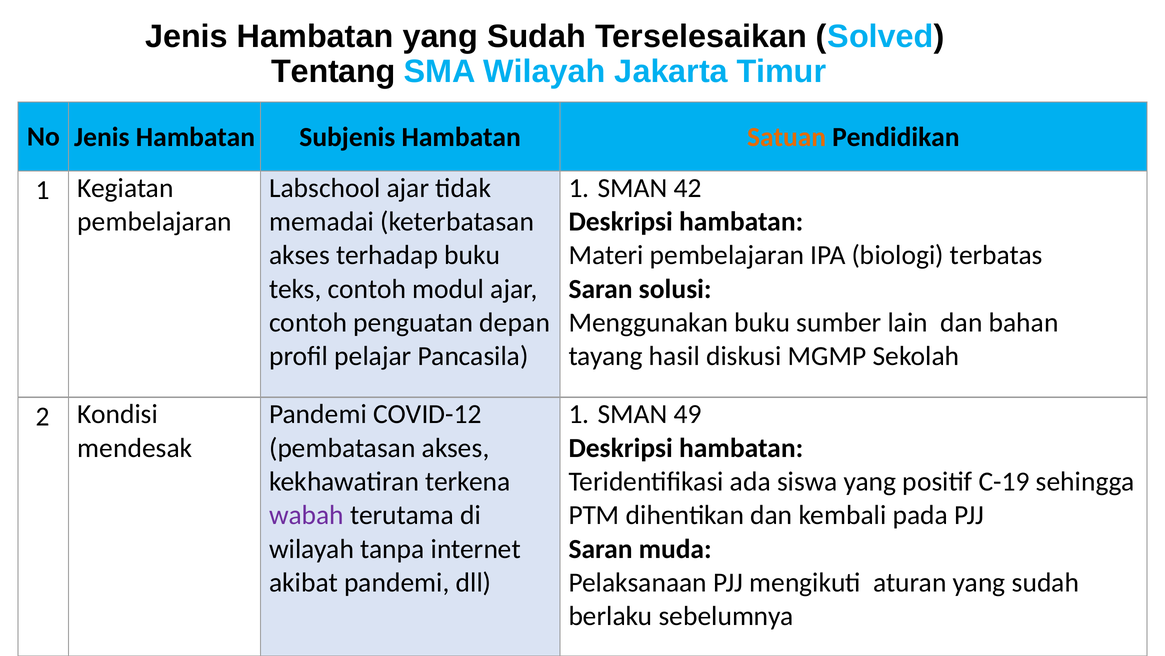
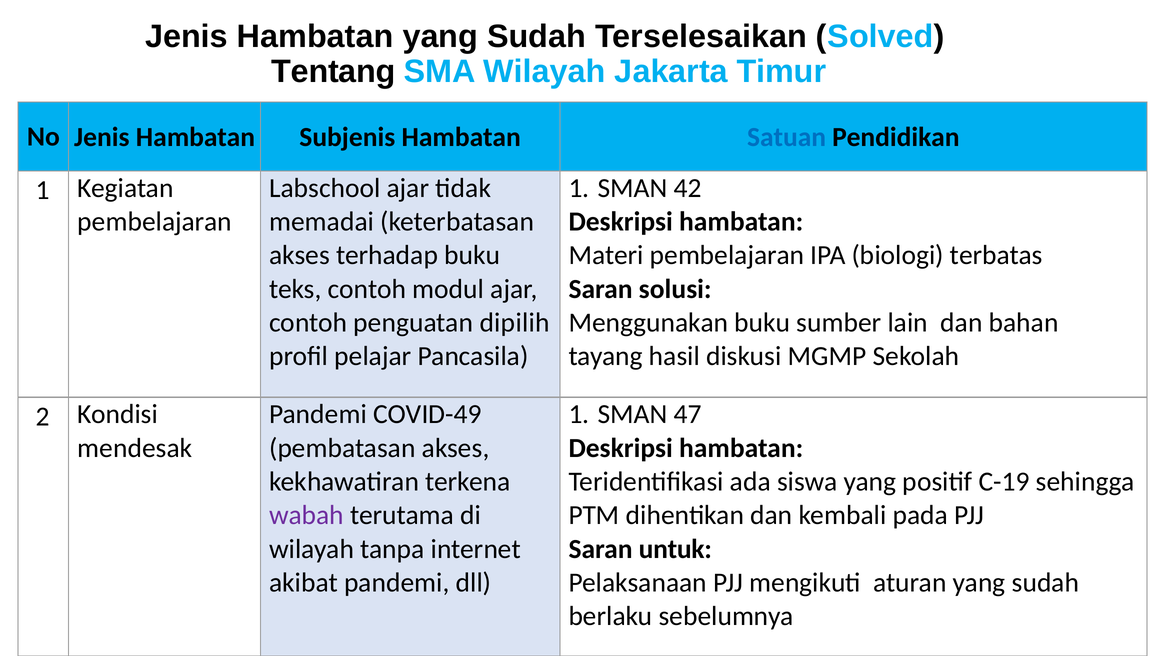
Satuan colour: orange -> blue (787, 137)
depan: depan -> dipilih (515, 322)
COVID-12: COVID-12 -> COVID-49 (427, 414)
49: 49 -> 47 (688, 414)
muda: muda -> untuk (675, 548)
